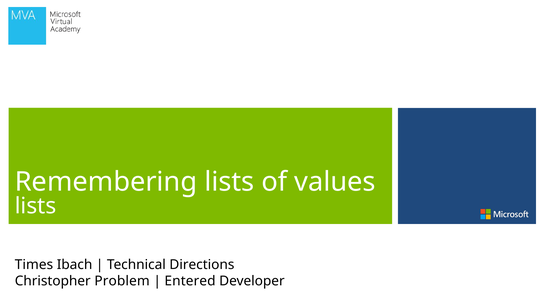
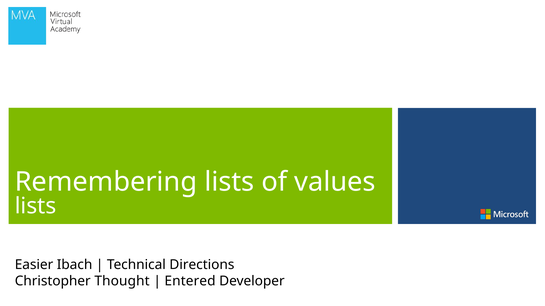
Times: Times -> Easier (34, 265)
Problem: Problem -> Thought (122, 281)
